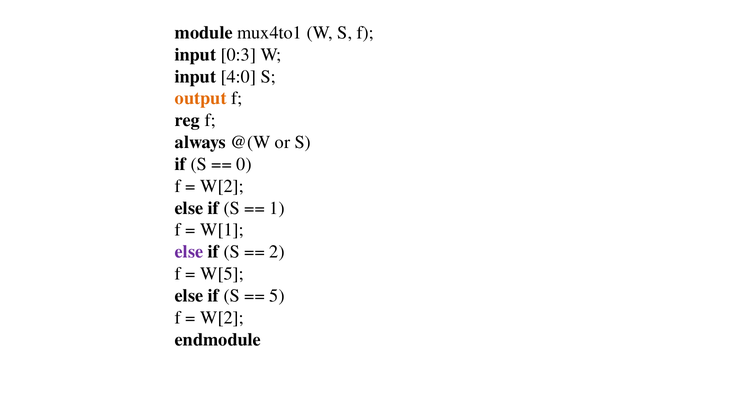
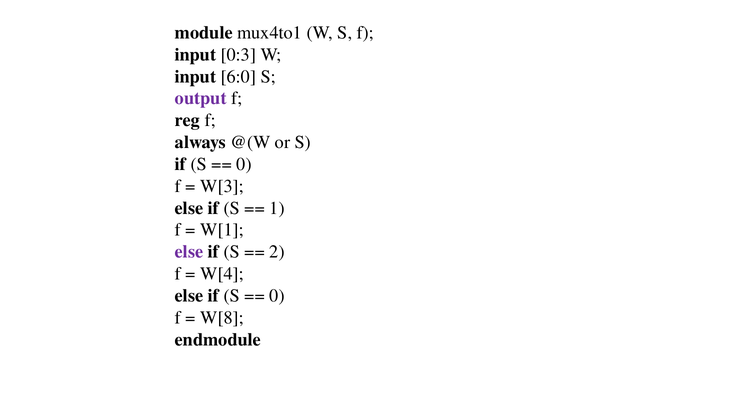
4:0: 4:0 -> 6:0 (238, 76)
output colour: orange -> purple (201, 98)
W[2: W[2 -> W[3 (222, 186)
W[5: W[5 -> W[4 (222, 274)
5: 5 -> 0 (277, 295)
W[2: W[2 -> W[8 (222, 317)
